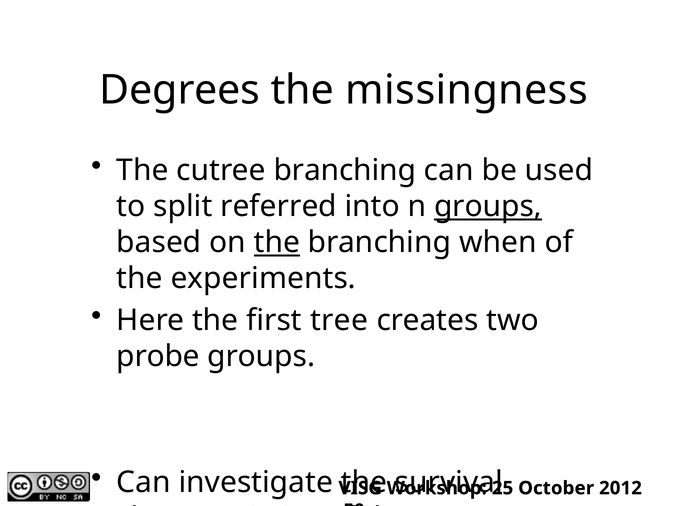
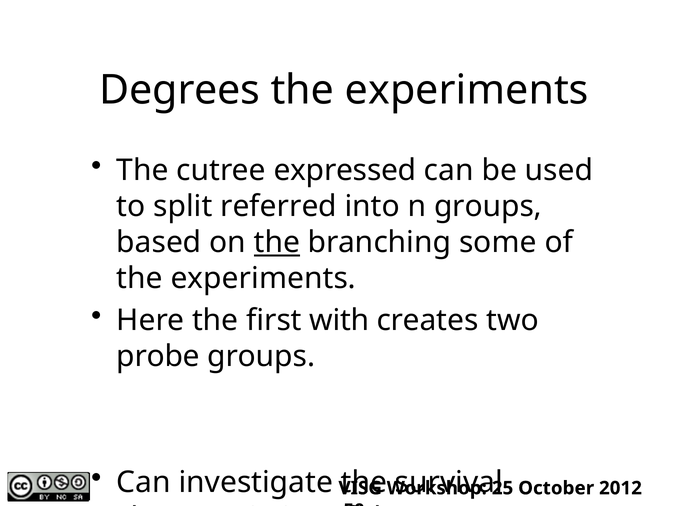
missingness: missingness -> experiments (467, 90)
cutree branching: branching -> expressed (345, 171)
groups underline: present -> none (488, 207)
when: when -> some (498, 243)
tree: tree -> with (339, 321)
